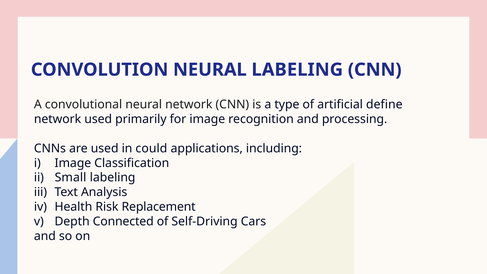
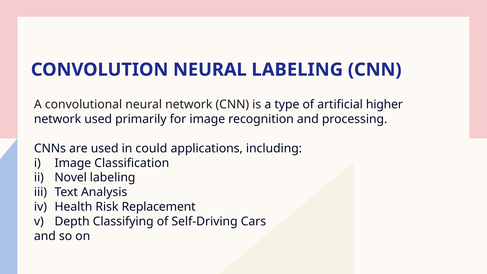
define: define -> higher (384, 105)
Small: Small -> Novel (71, 178)
Connected: Connected -> Classifying (123, 221)
